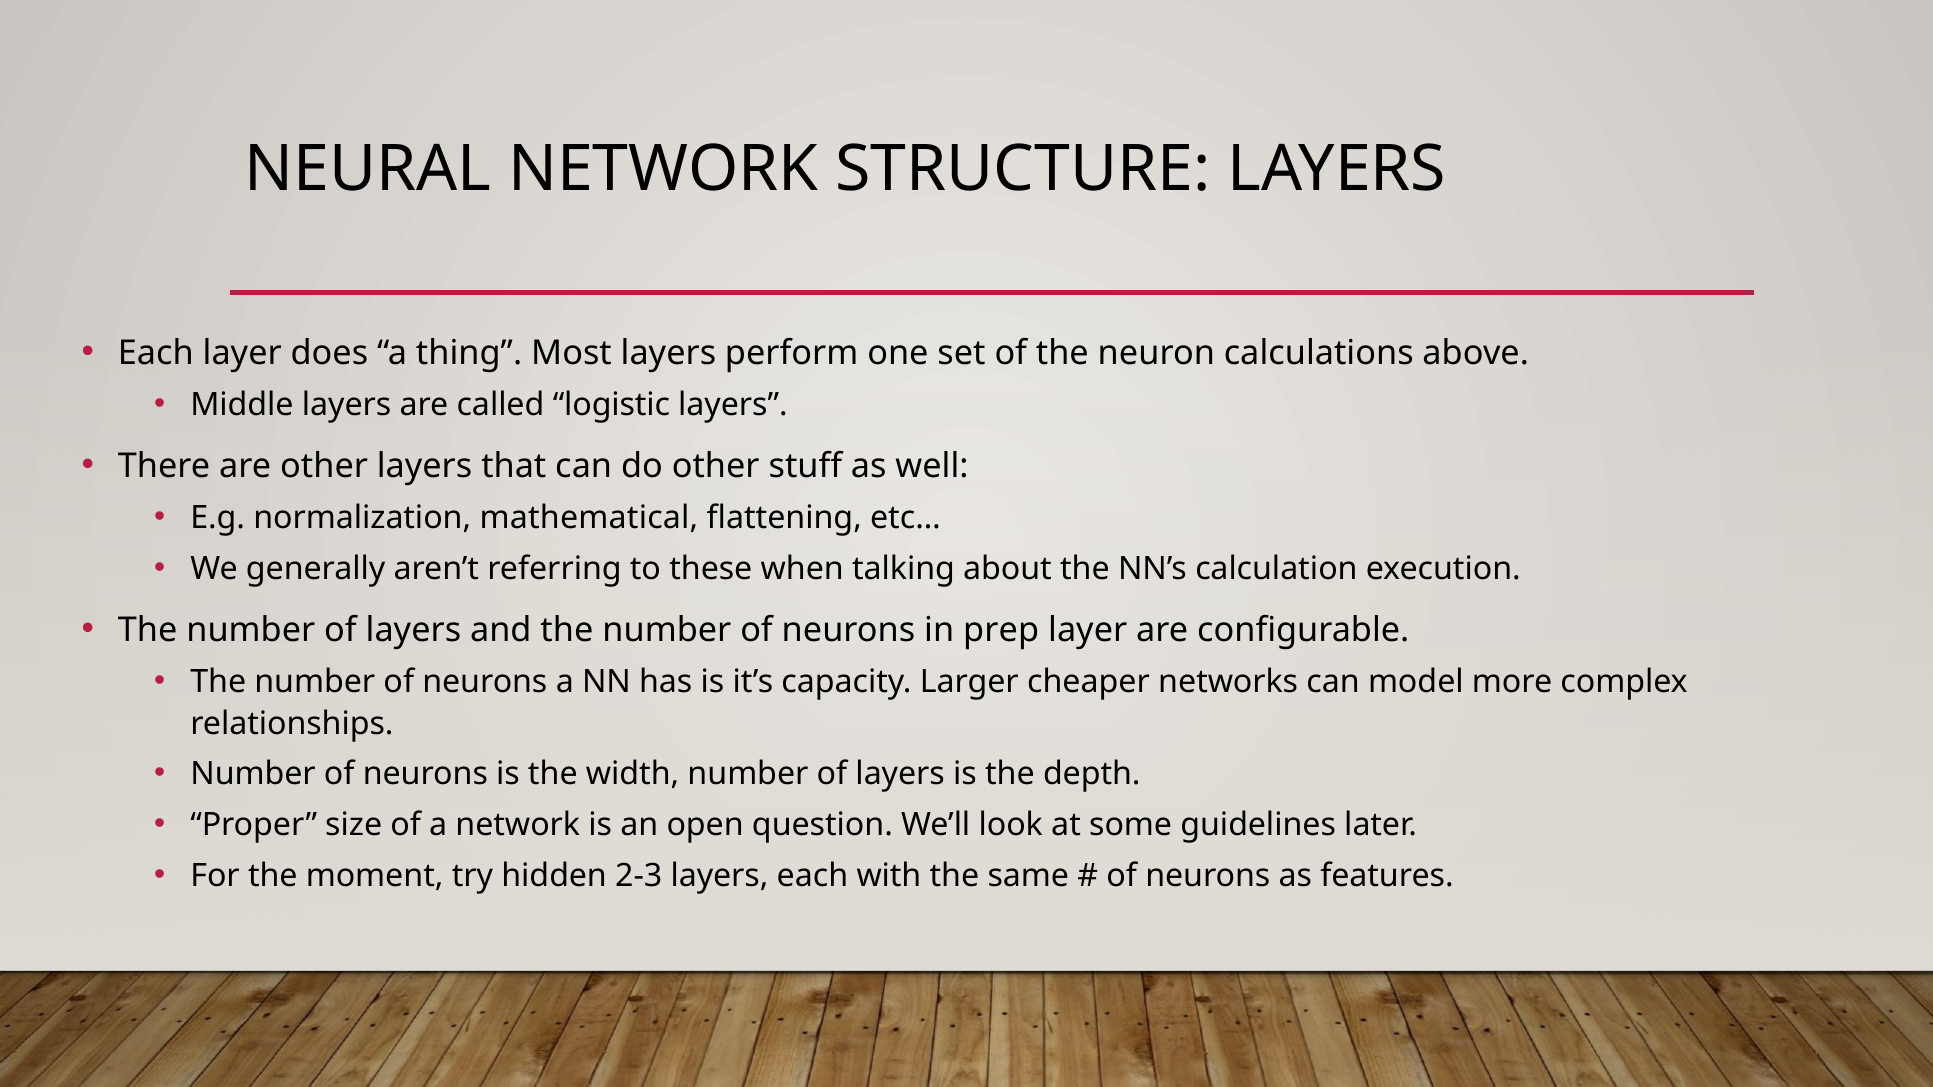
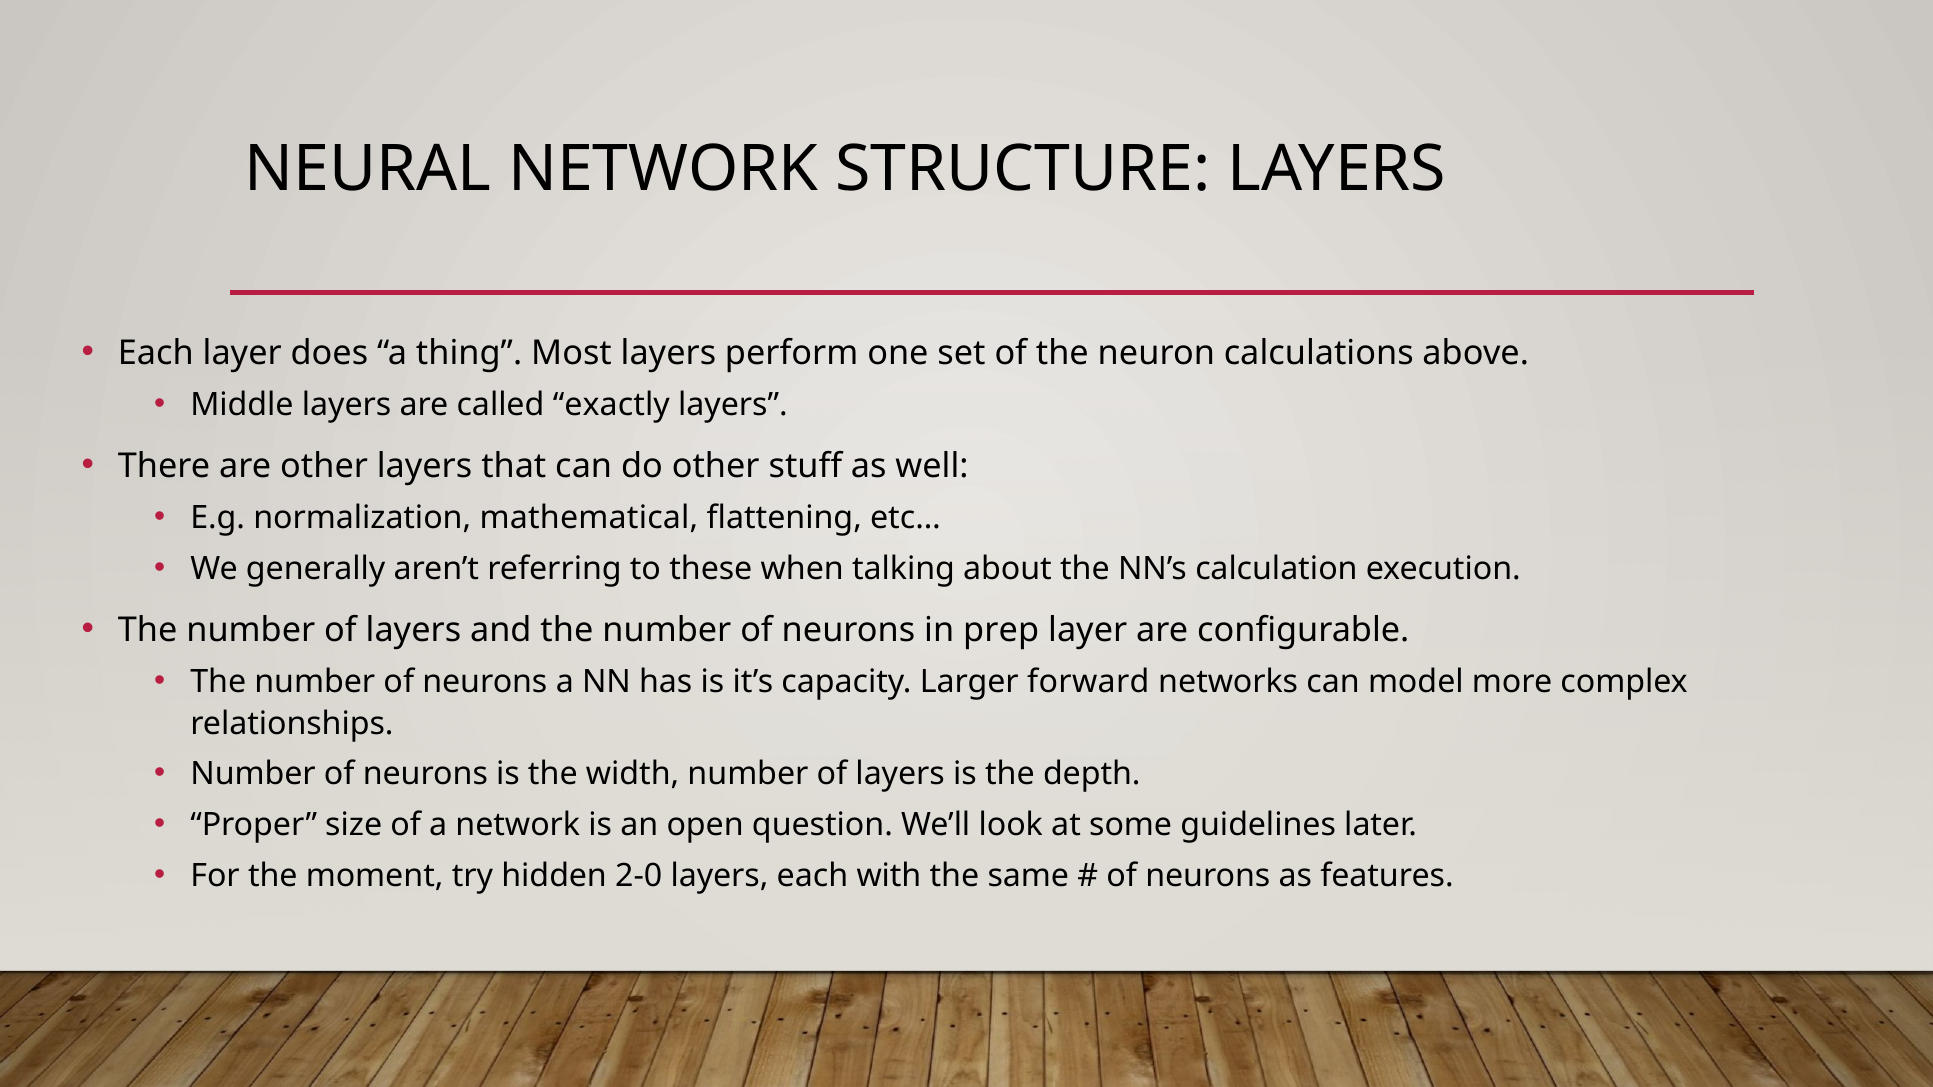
logistic: logistic -> exactly (611, 405)
cheaper: cheaper -> forward (1088, 682)
2-3: 2-3 -> 2-0 (639, 876)
